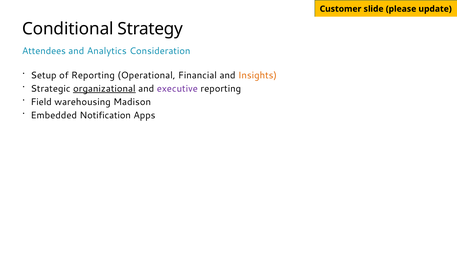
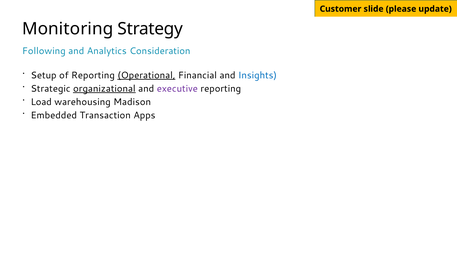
Conditional: Conditional -> Monitoring (68, 29)
Attendees: Attendees -> Following (44, 51)
Operational underline: none -> present (146, 75)
Insights colour: orange -> blue (257, 75)
Field: Field -> Load (41, 102)
Notification: Notification -> Transaction (105, 115)
